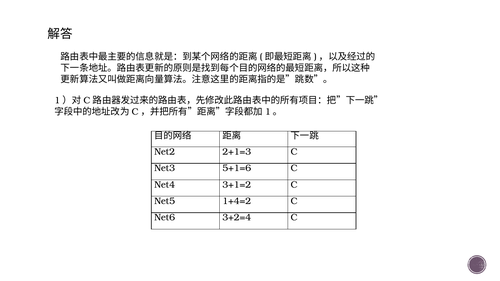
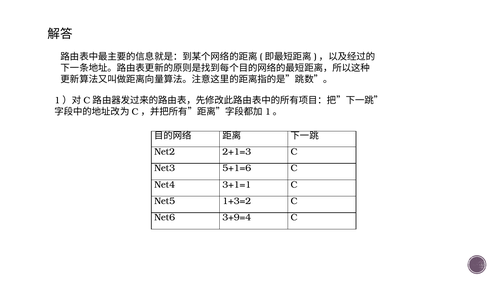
3+1=2: 3+1=2 -> 3+1=1 (237, 185)
1+4=2: 1+4=2 -> 1+3=2 (237, 201)
3+2=4: 3+2=4 -> 3+9=4 (237, 218)
